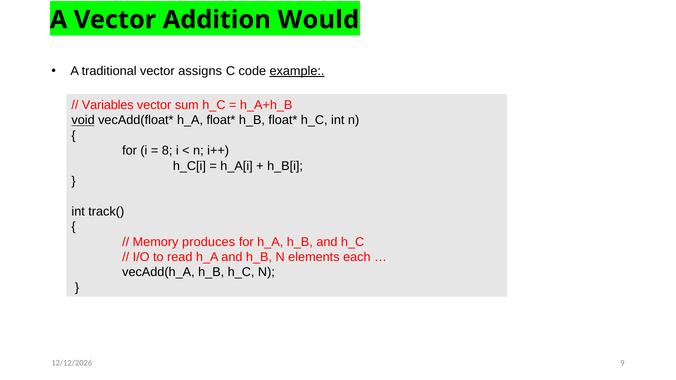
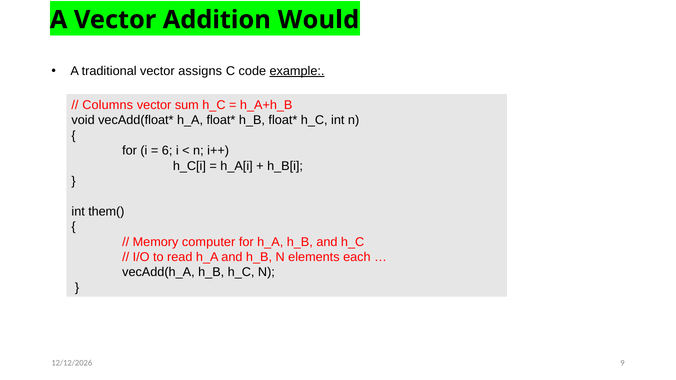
Variables: Variables -> Columns (108, 105)
void underline: present -> none (83, 120)
8: 8 -> 6 (167, 151)
track(: track( -> them( (106, 212)
produces: produces -> computer (209, 242)
